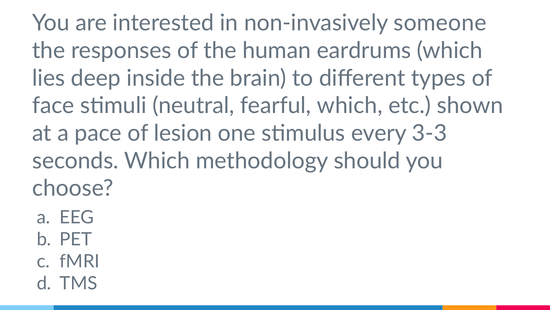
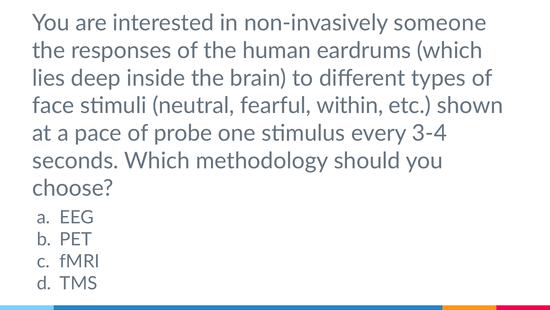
fearful which: which -> within (350, 105)
lesion: lesion -> probe (183, 133)
3-3: 3-3 -> 3-4 (429, 133)
